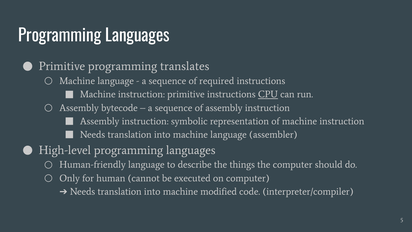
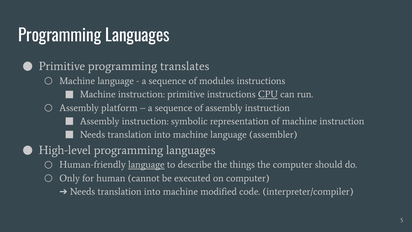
required: required -> modules (217, 81)
bytecode: bytecode -> platform (119, 108)
language underline: none -> present (146, 165)
